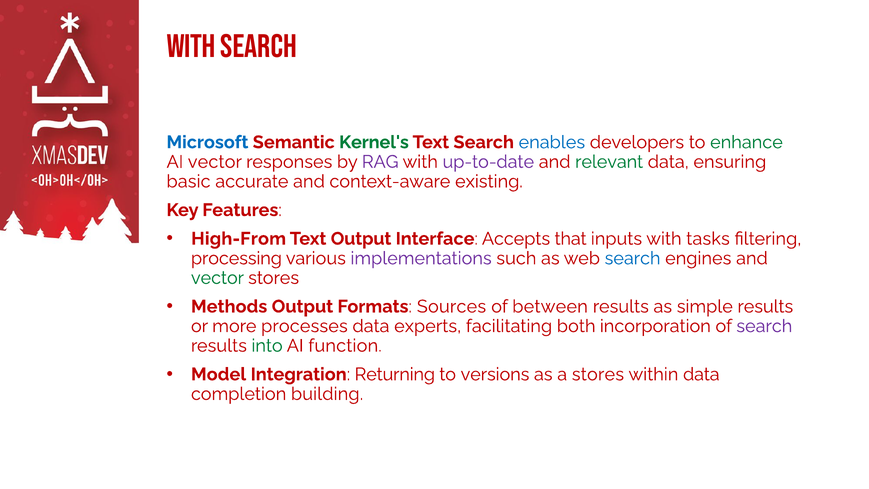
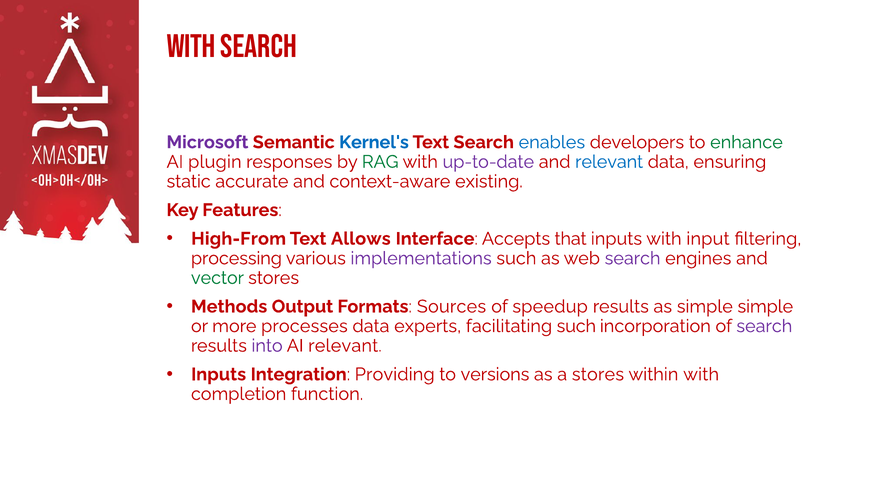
Microsoft colour: blue -> purple (207, 142)
Kernel's colour: green -> blue (374, 142)
AI vector: vector -> plugin (215, 162)
RAG colour: purple -> green (380, 162)
relevant colour: green -> blue (609, 162)
basic: basic -> static (189, 181)
Text Output: Output -> Allows (361, 239)
tasks: tasks -> input (708, 239)
search colour: blue -> purple (633, 258)
between: between -> speedup (550, 306)
simple results: results -> simple (765, 306)
facilitating both: both -> such (576, 326)
into colour: green -> purple (267, 346)
AI function: function -> relevant (345, 346)
Model: Model -> Inputs (219, 374)
Returning: Returning -> Providing (395, 374)
within data: data -> with (701, 374)
building: building -> function (327, 394)
